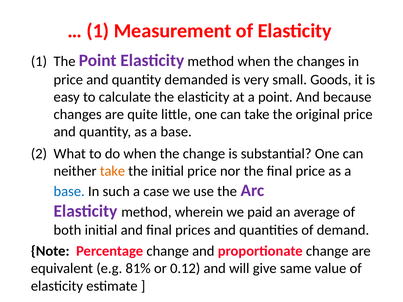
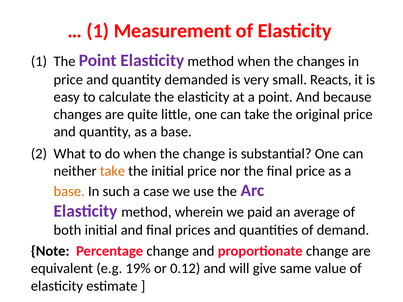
Goods: Goods -> Reacts (331, 80)
base colour: blue -> orange (69, 191)
81%: 81% -> 19% (138, 269)
